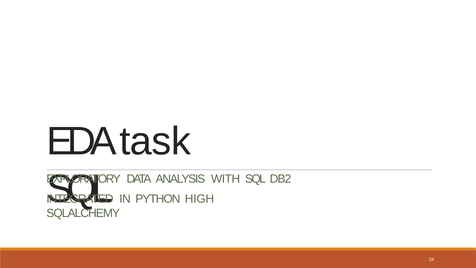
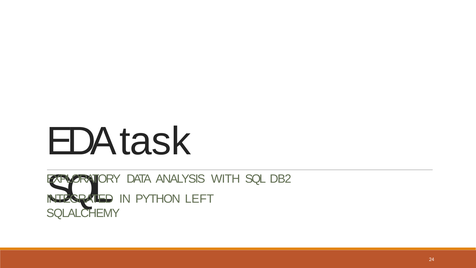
HIGH: HIGH -> LEFT (199, 199)
